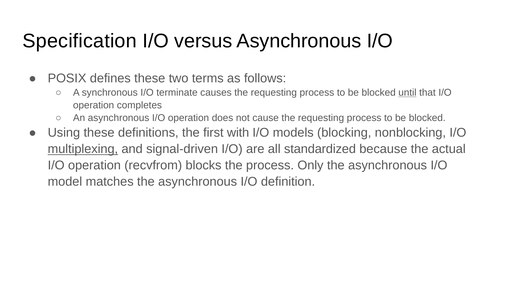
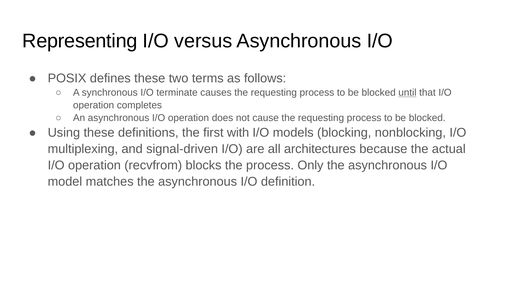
Specification: Specification -> Representing (80, 41)
multiplexing underline: present -> none (83, 149)
standardized: standardized -> architectures (320, 149)
